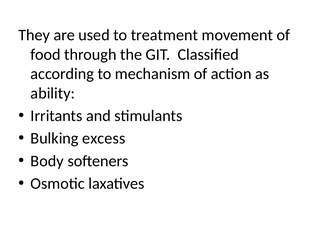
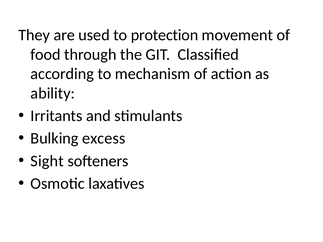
treatment: treatment -> protection (165, 35)
Body: Body -> Sight (47, 161)
